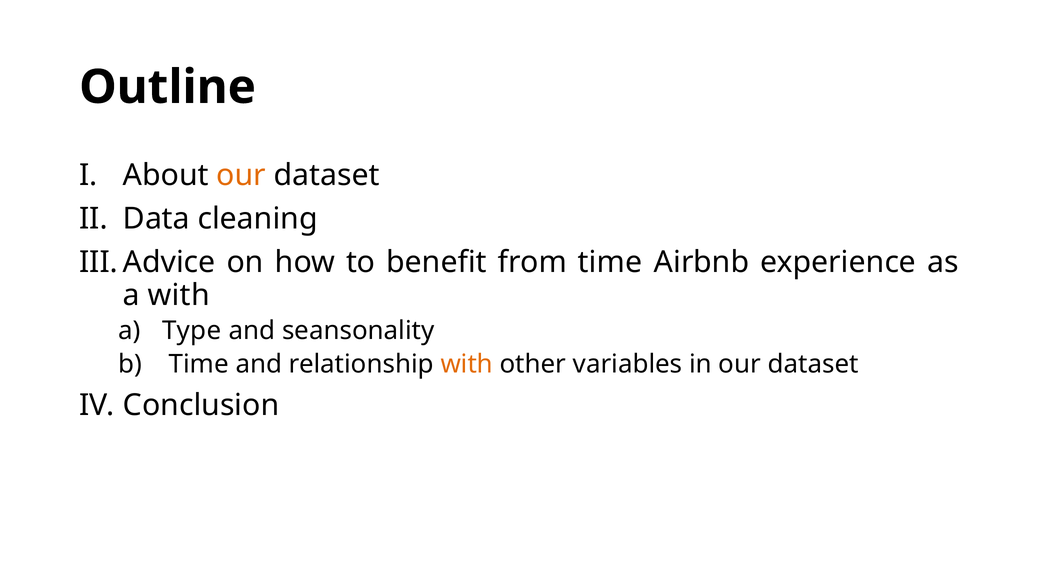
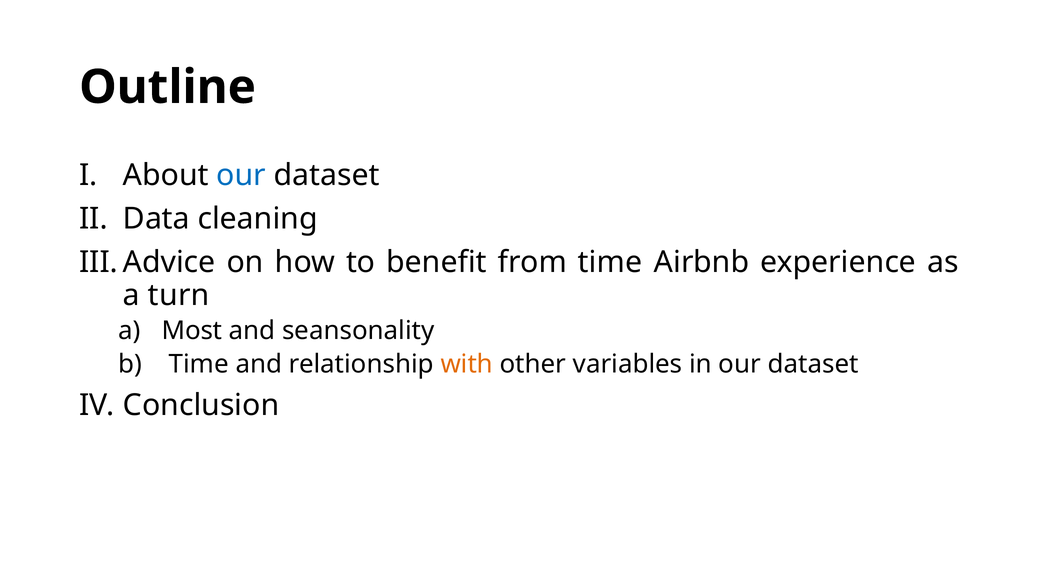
our colour: orange -> blue (241, 175)
a with: with -> turn (179, 295)
Type: Type -> Most (192, 331)
